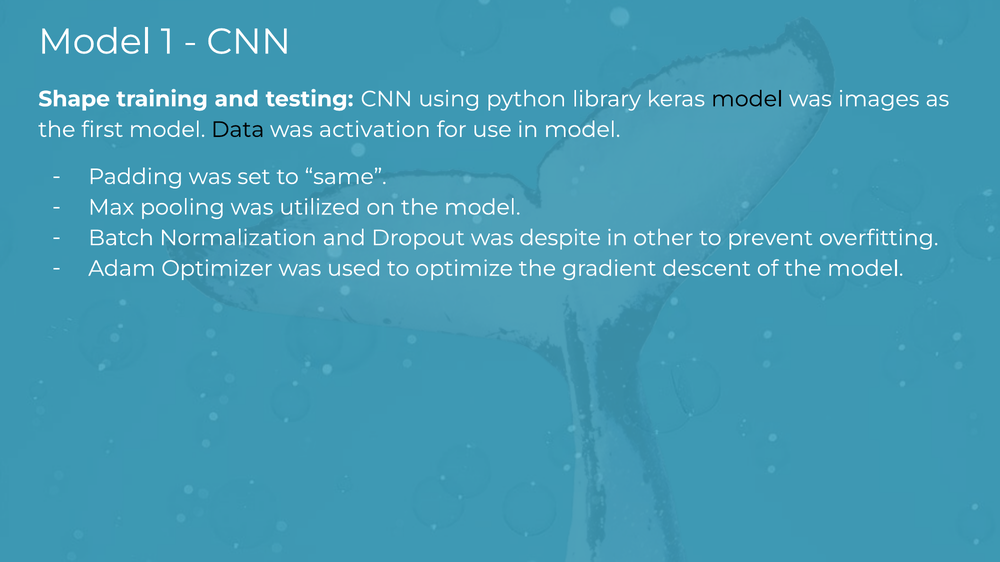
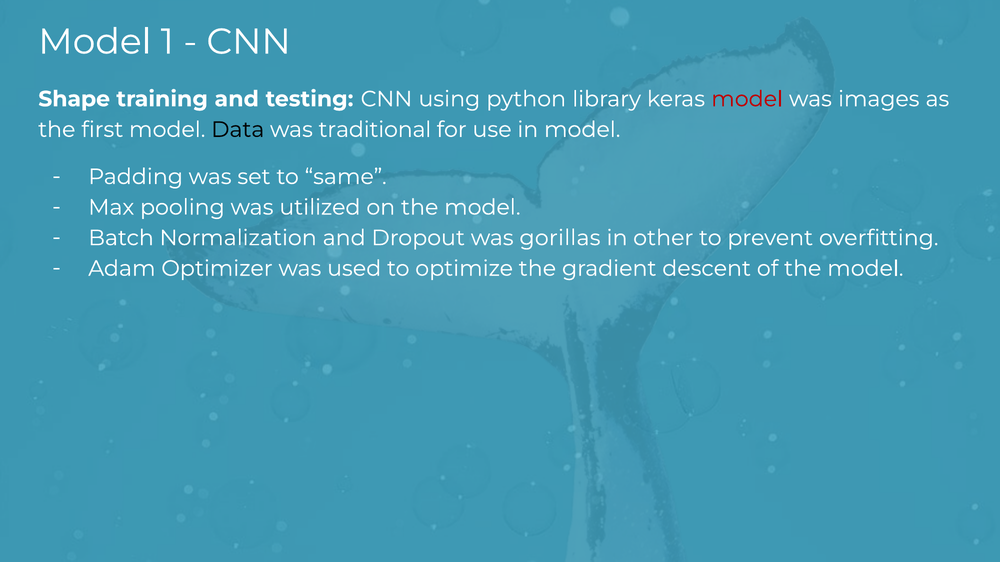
model colour: black -> red (747, 99)
activation: activation -> traditional (375, 130)
despite: despite -> gorillas (560, 238)
